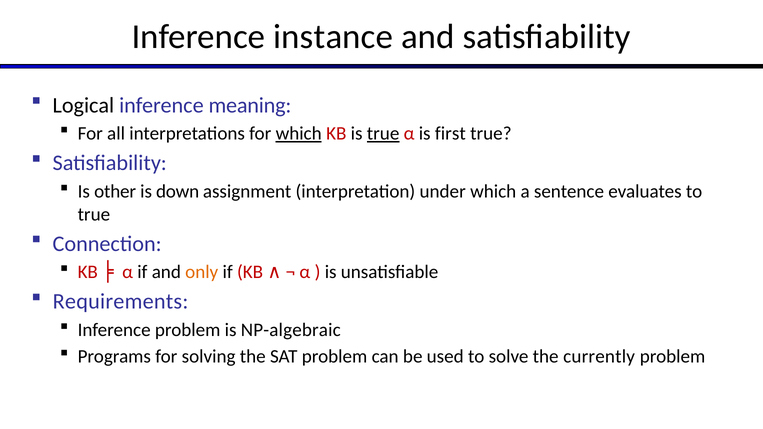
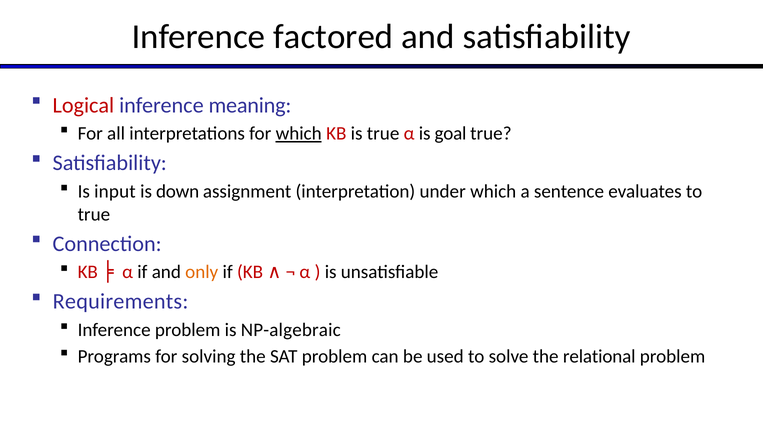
instance: instance -> factored (333, 37)
Logical colour: black -> red (83, 105)
true underline: present -> none (383, 134)
first: first -> goal (450, 134)
other: other -> input (115, 191)
currently: currently -> relational (599, 357)
